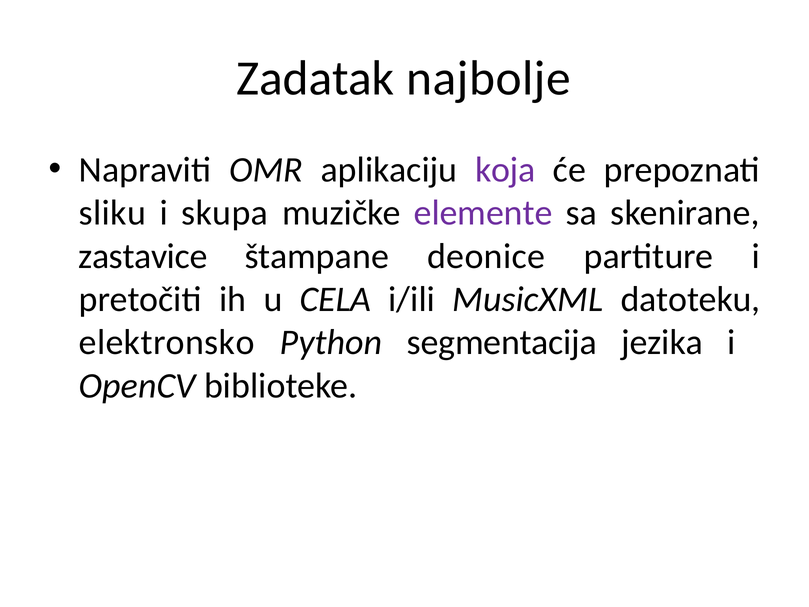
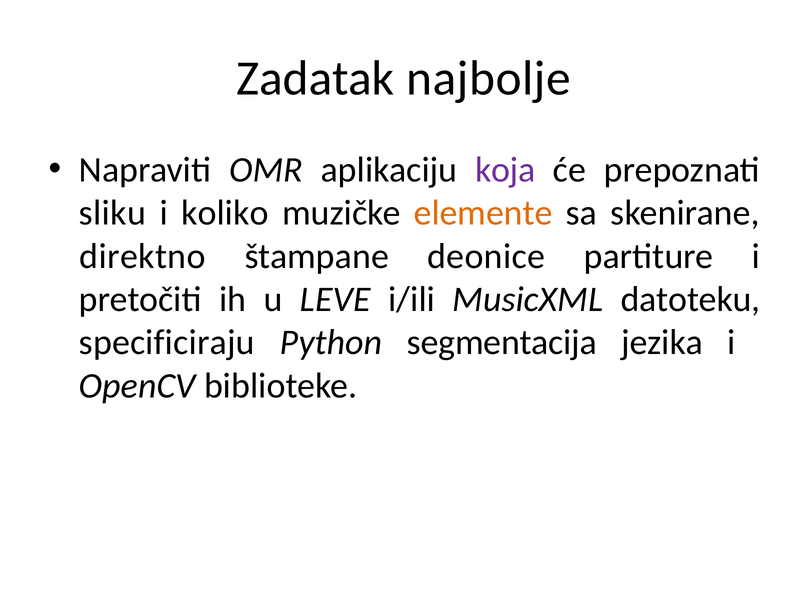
skupa: skupa -> koliko (225, 213)
elemente colour: purple -> orange (483, 213)
zastavice: zastavice -> direktno (142, 256)
CELA: CELA -> LEVE (335, 299)
elektronsko: elektronsko -> specificiraju (167, 342)
